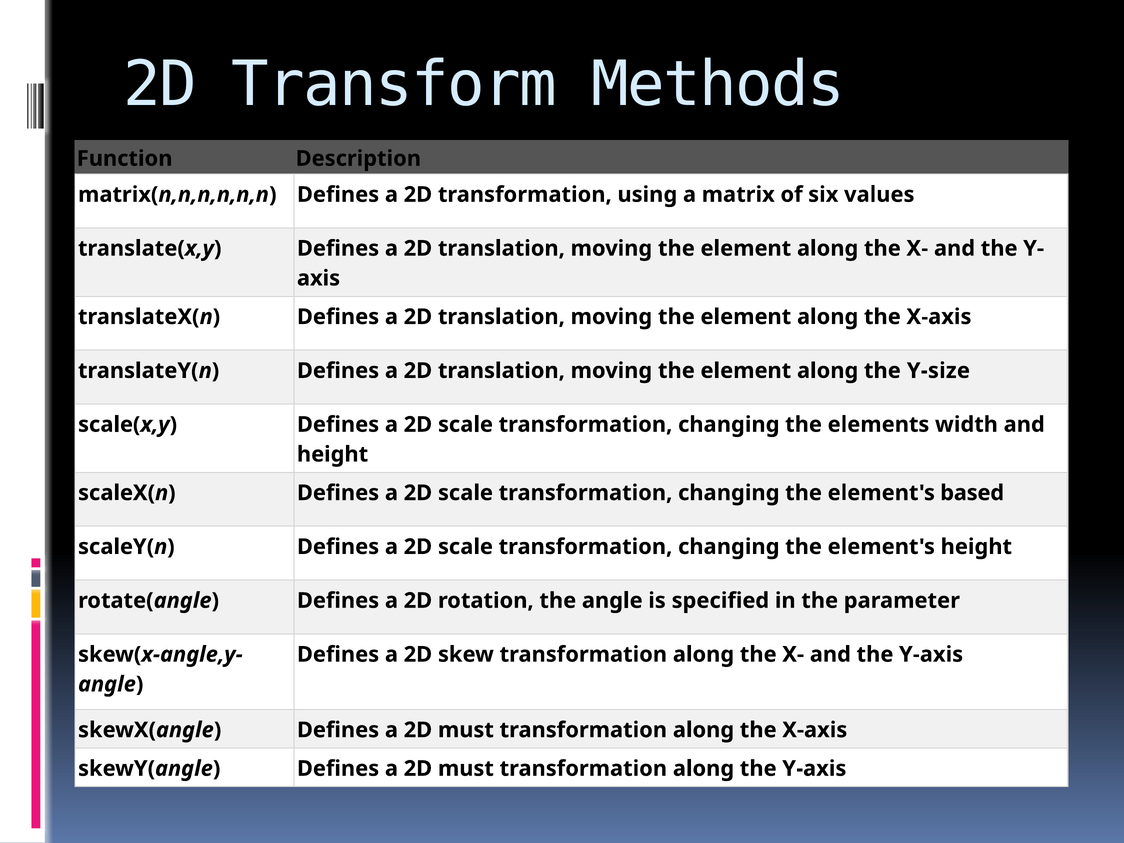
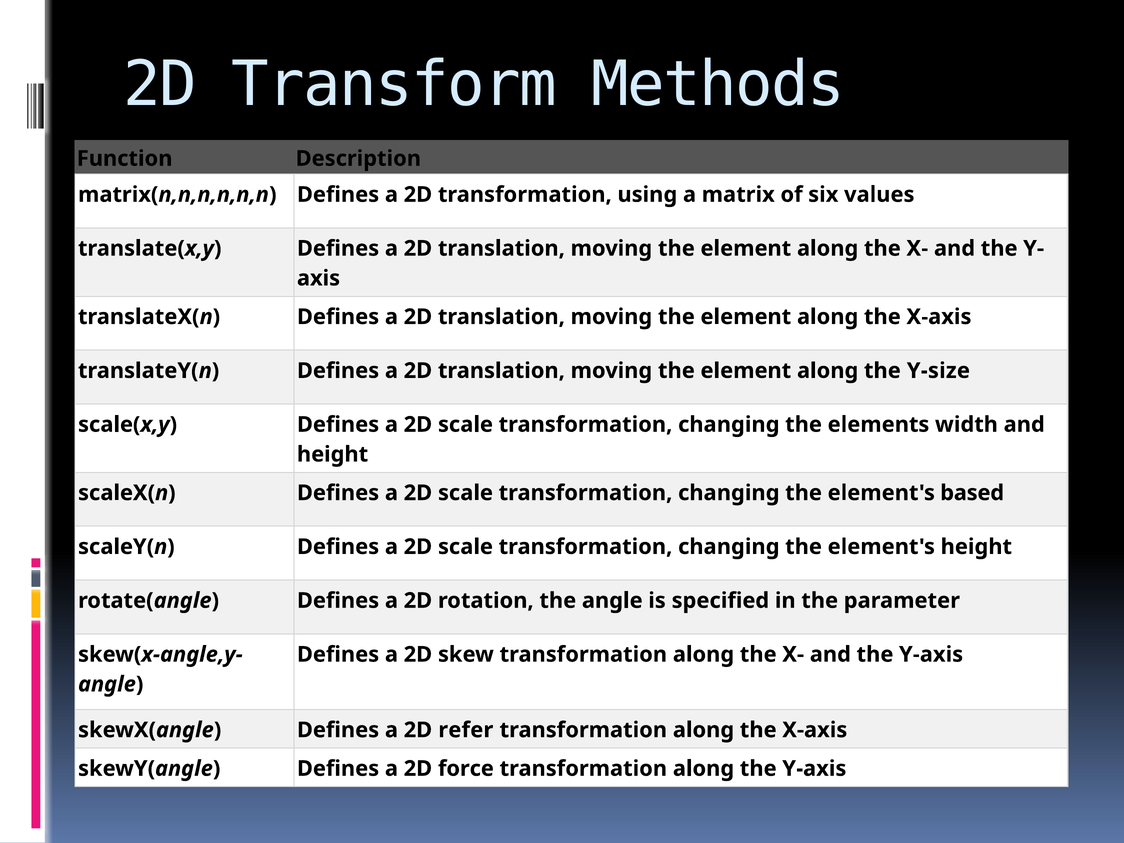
must: must -> refer (466, 730)
must: must -> force (466, 769)
